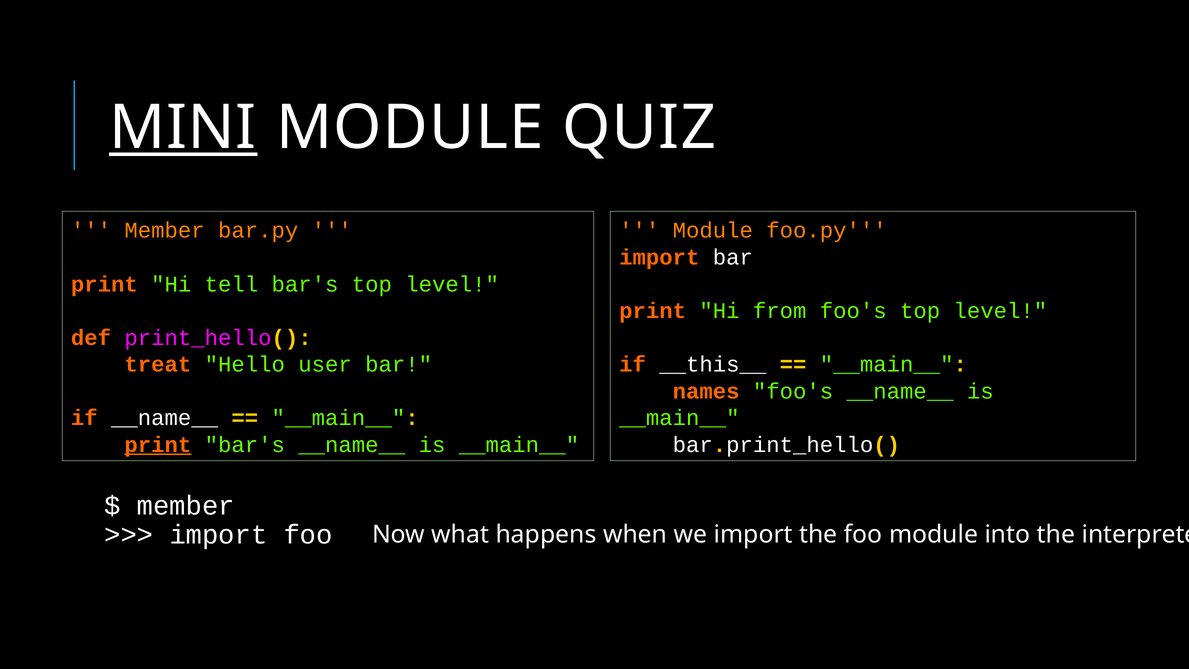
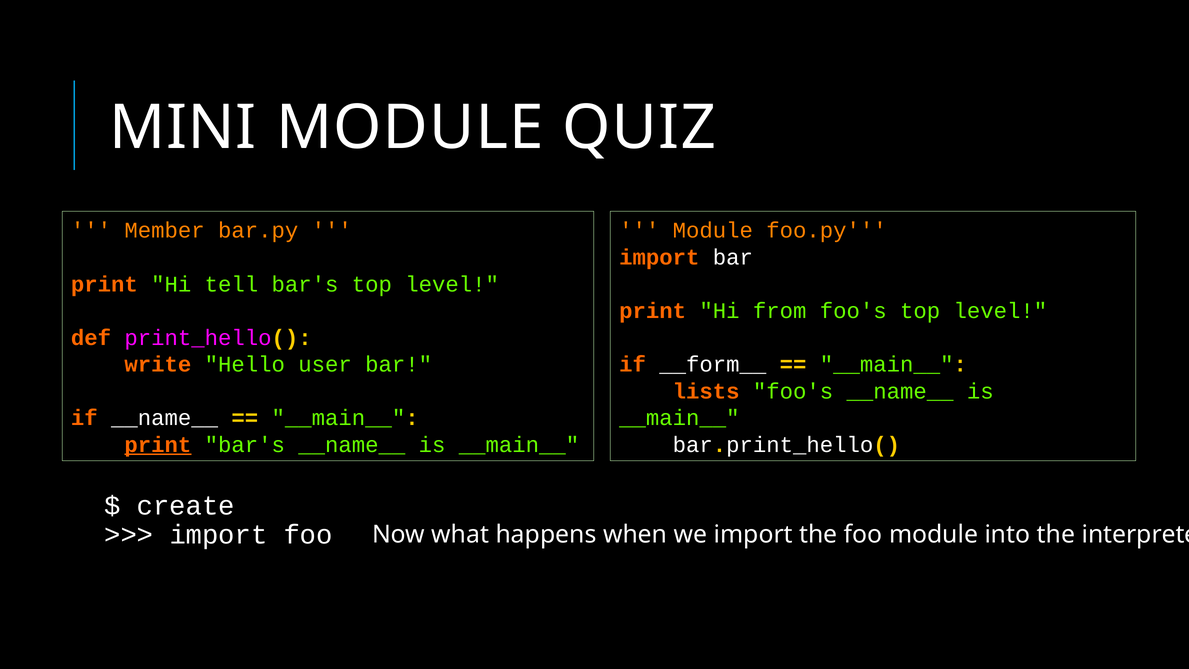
MINI underline: present -> none (183, 128)
treat: treat -> write (158, 364)
__this__: __this__ -> __form__ (713, 364)
names: names -> lists (706, 391)
member: member -> create (186, 505)
